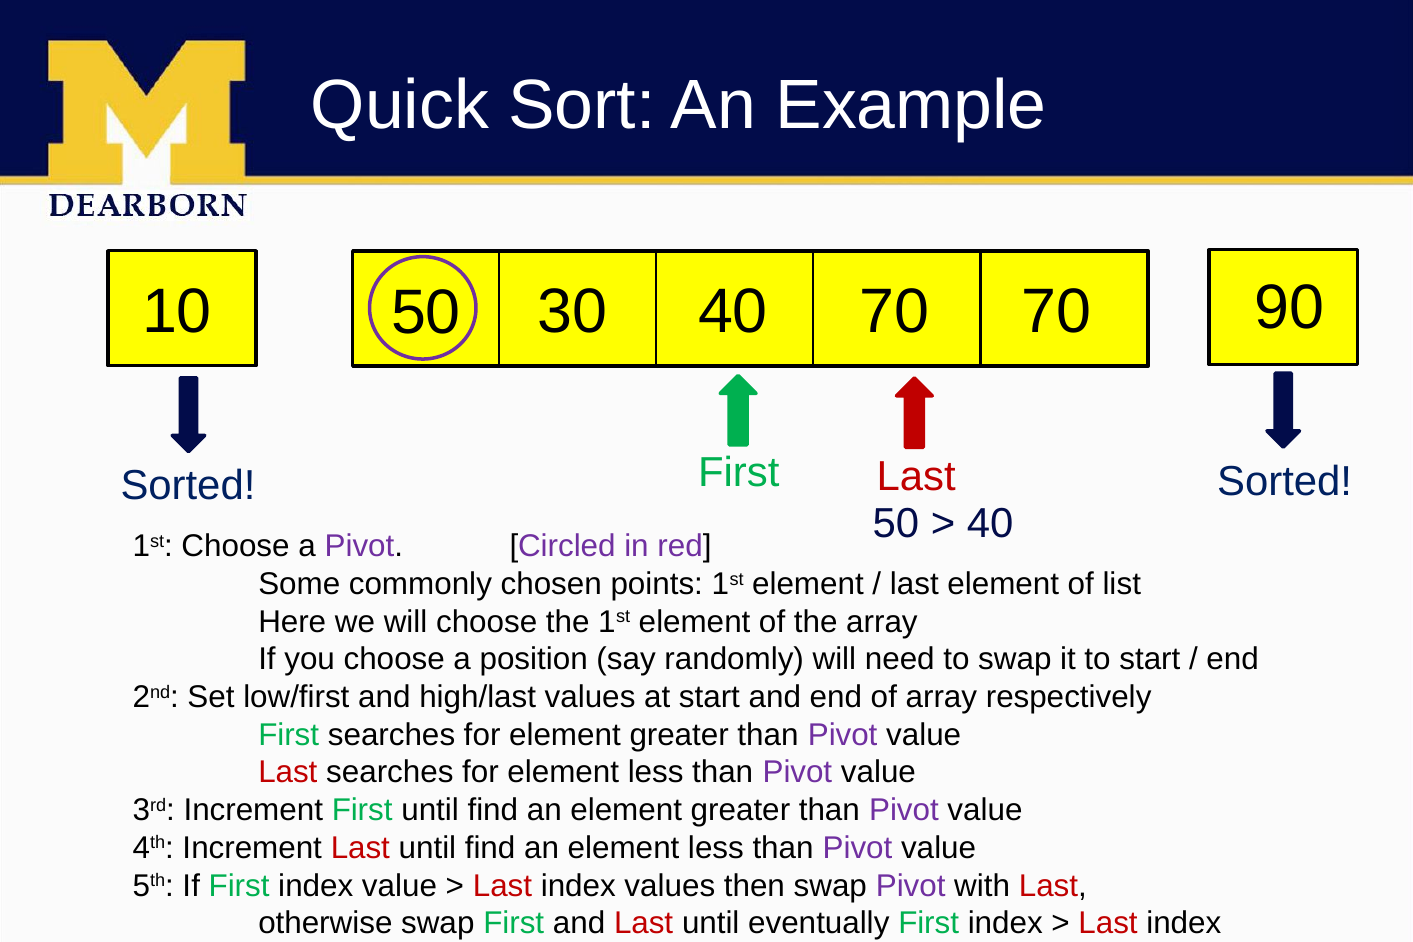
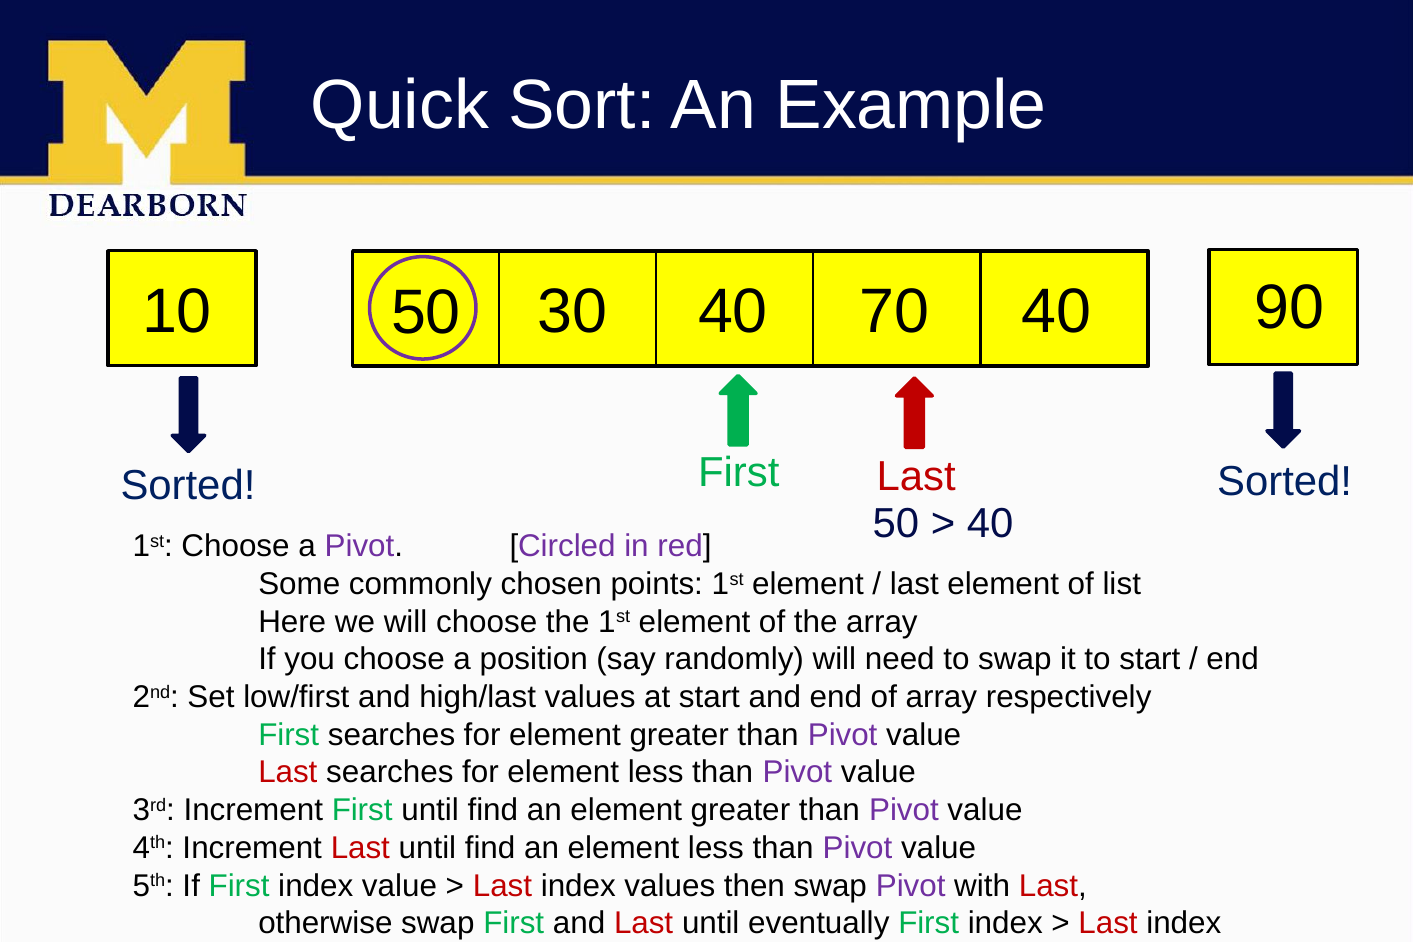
40 70: 70 -> 40 (1057, 312)
